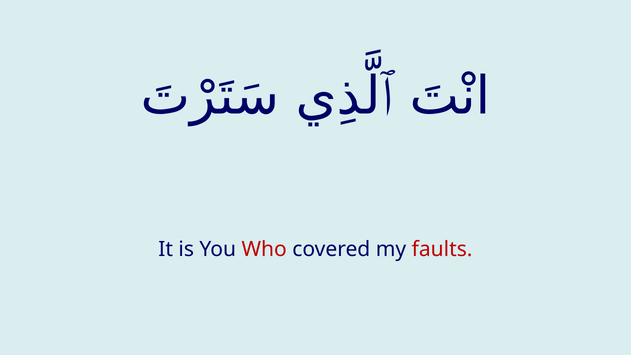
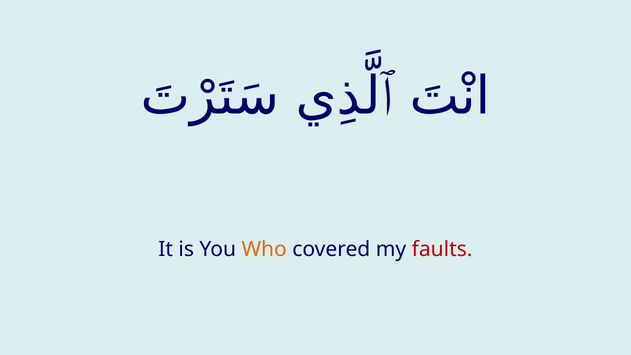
Who colour: red -> orange (264, 249)
